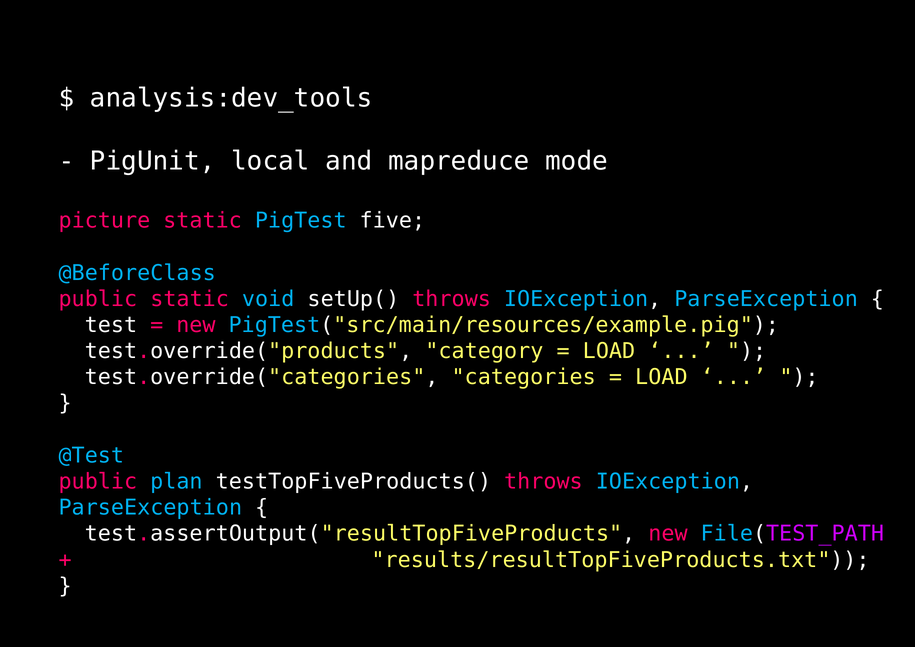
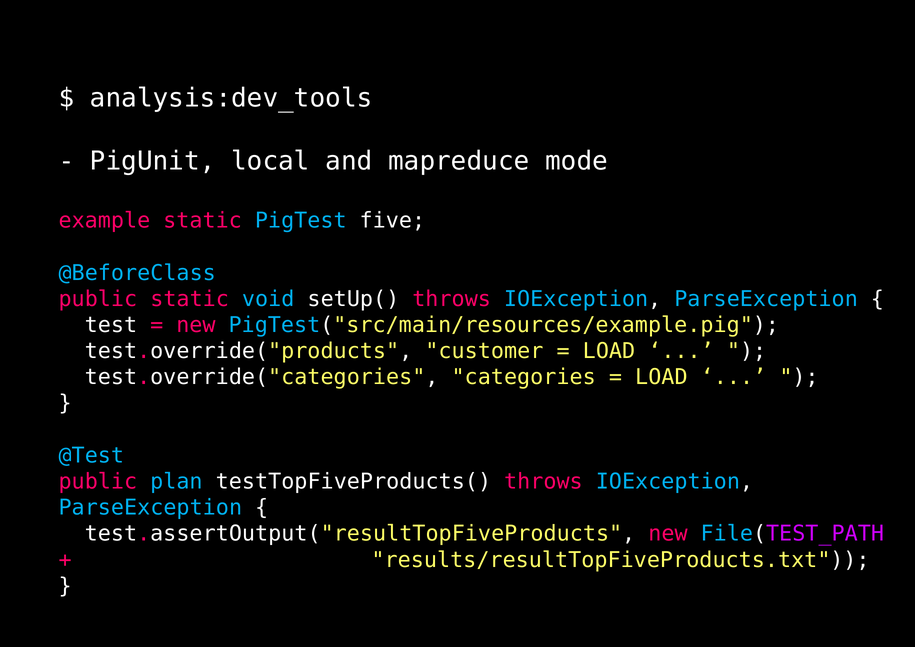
picture: picture -> example (104, 221)
category: category -> customer (484, 351)
